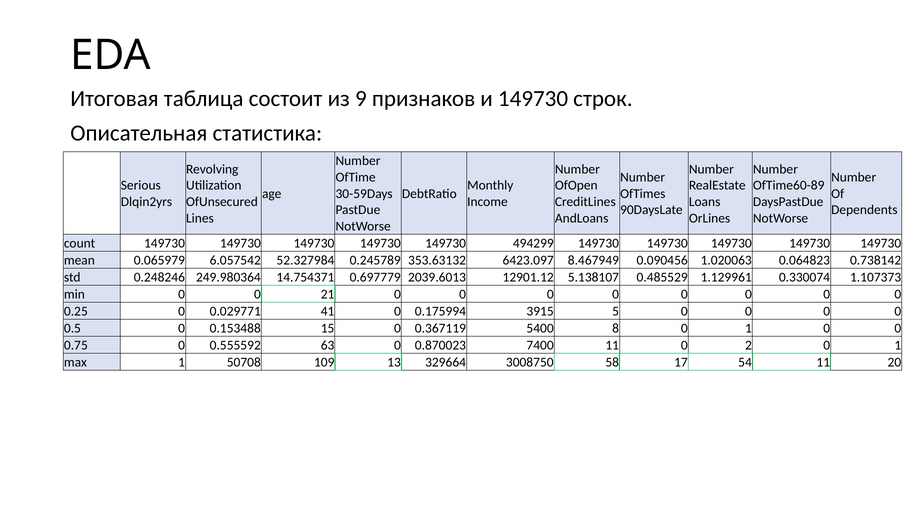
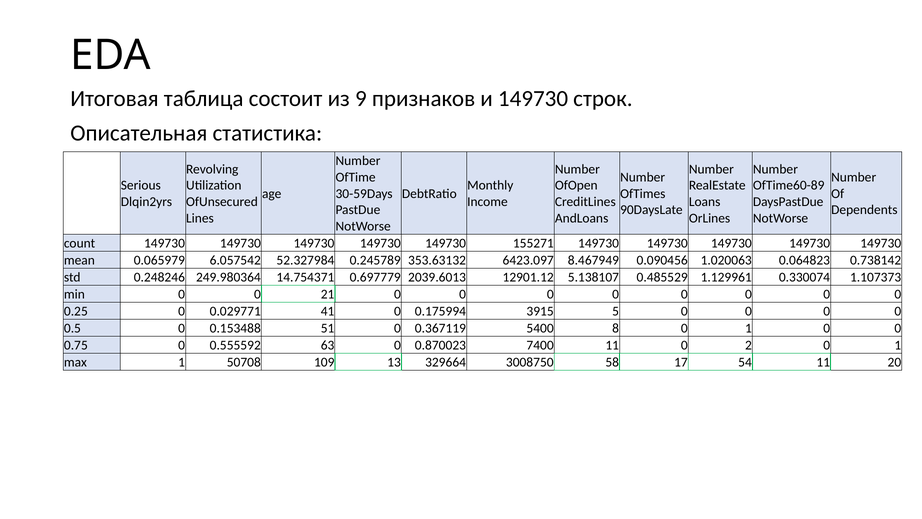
494299: 494299 -> 155271 (533, 243)
15: 15 -> 51 (328, 328)
